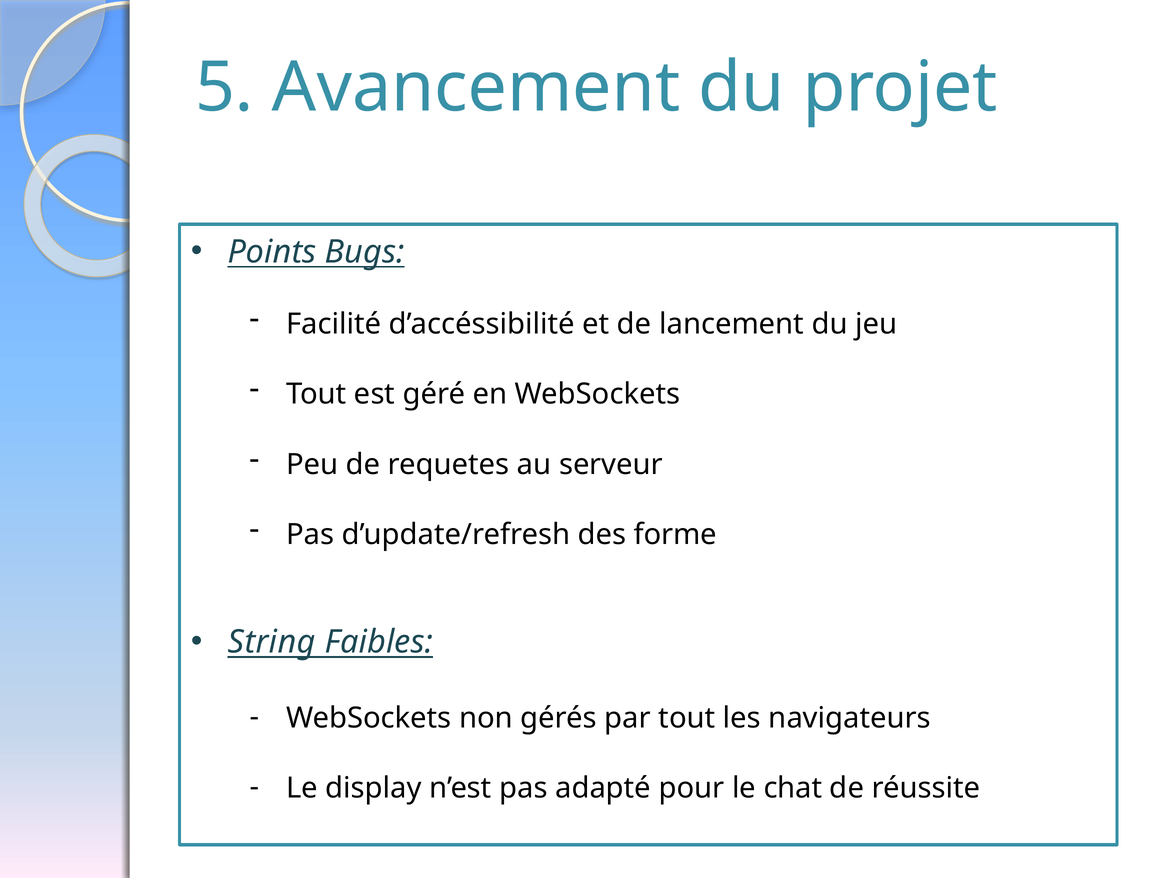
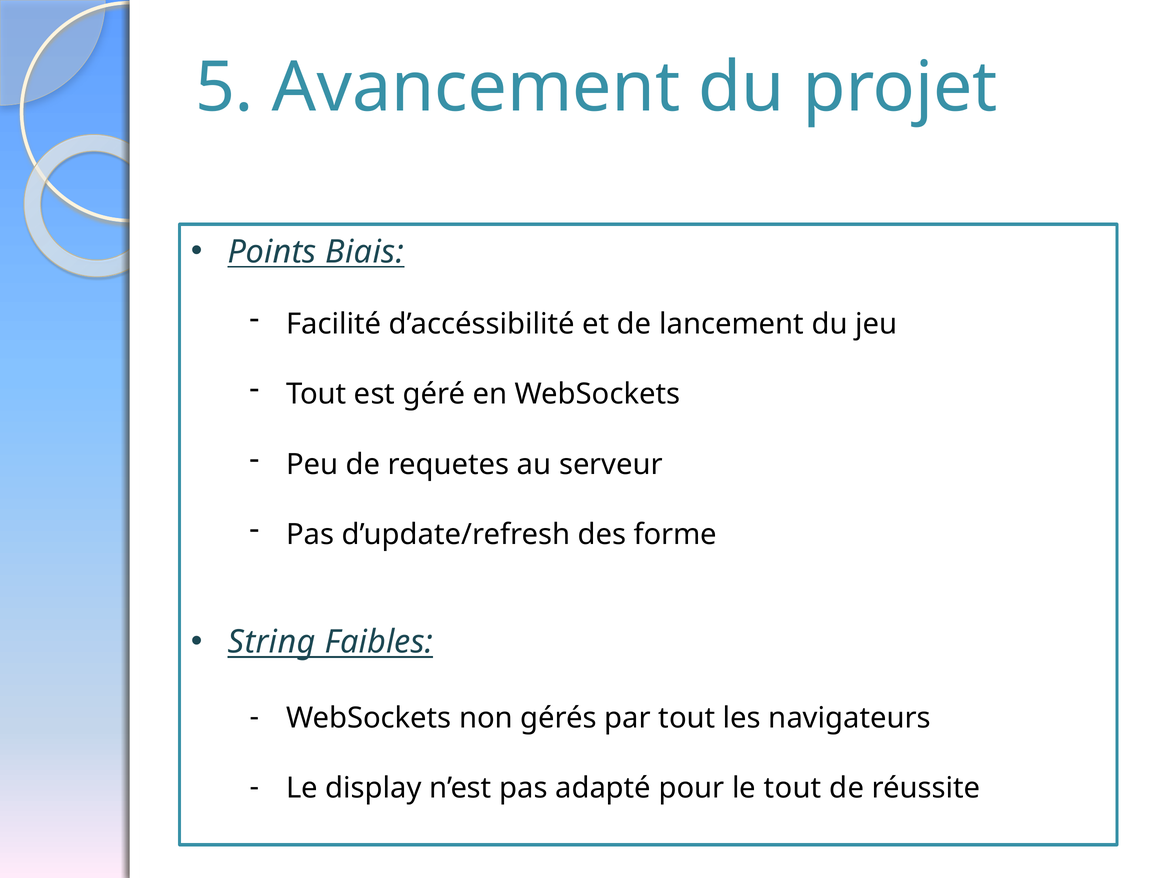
Bugs: Bugs -> Biais (365, 252)
le chat: chat -> tout (793, 788)
